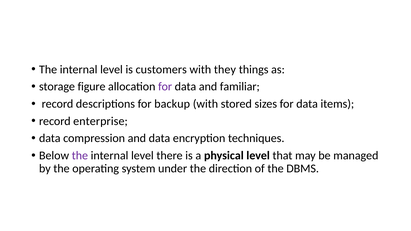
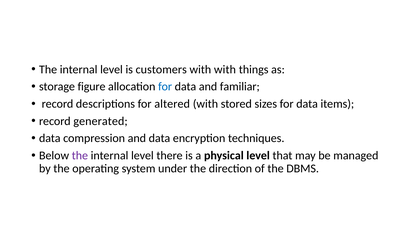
with they: they -> with (225, 69)
for colour: purple -> blue (165, 87)
backup: backup -> altered (172, 104)
enterprise: enterprise -> generated (101, 121)
